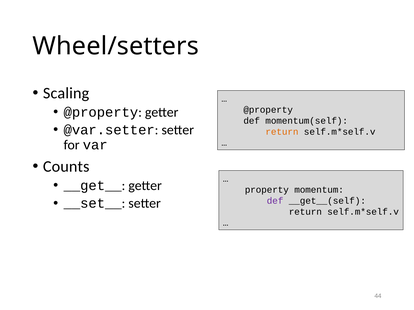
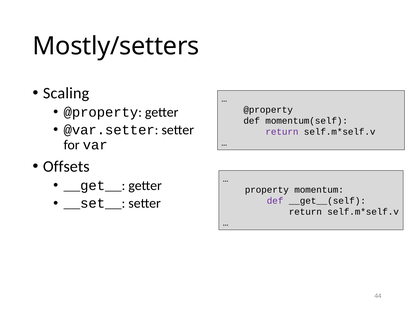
Wheel/setters: Wheel/setters -> Mostly/setters (116, 46)
return colour: orange -> purple (282, 132)
Counts: Counts -> Offsets (66, 167)
